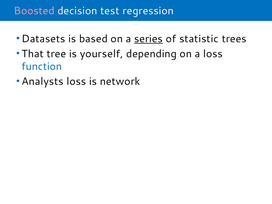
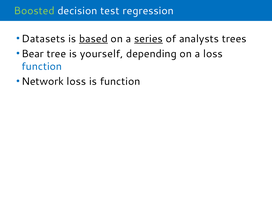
Boosted colour: pink -> light green (34, 11)
based underline: none -> present (93, 39)
statistic: statistic -> analysts (199, 39)
That: That -> Bear (33, 54)
Analysts: Analysts -> Network (43, 81)
is network: network -> function (120, 81)
